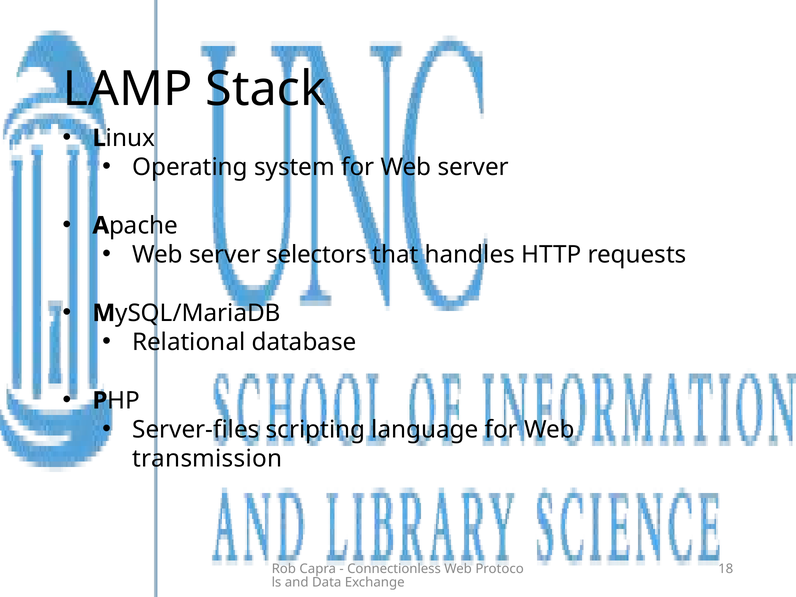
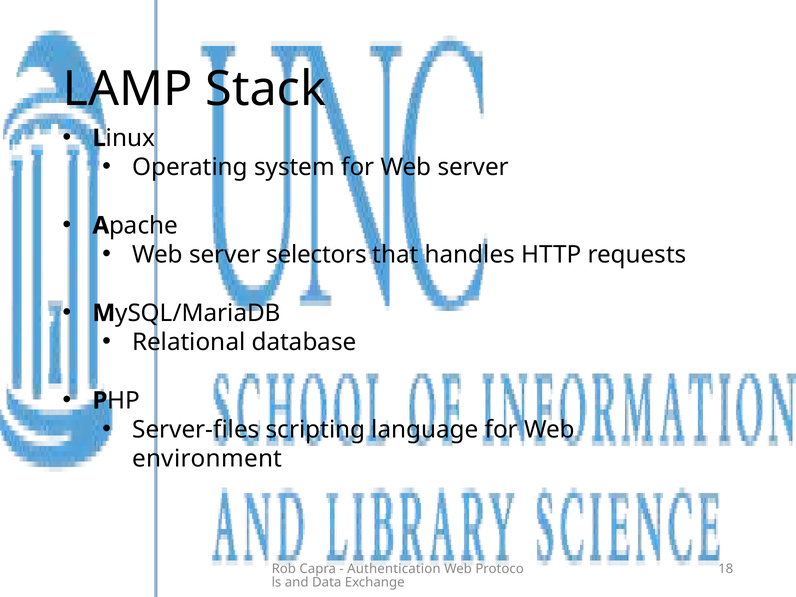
transmission: transmission -> environment (207, 459)
Connectionless: Connectionless -> Authentication (394, 569)
